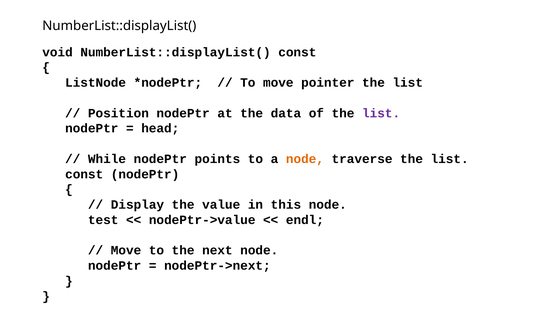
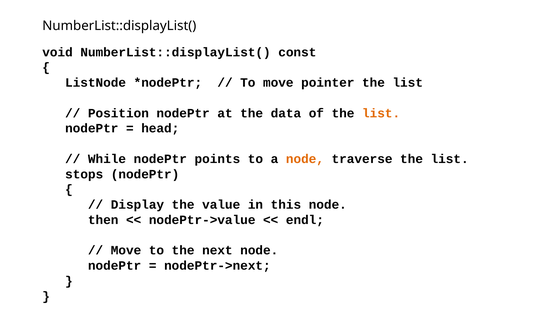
list colour: purple -> orange (381, 113)
const: const -> stops (84, 174)
test: test -> then (103, 220)
